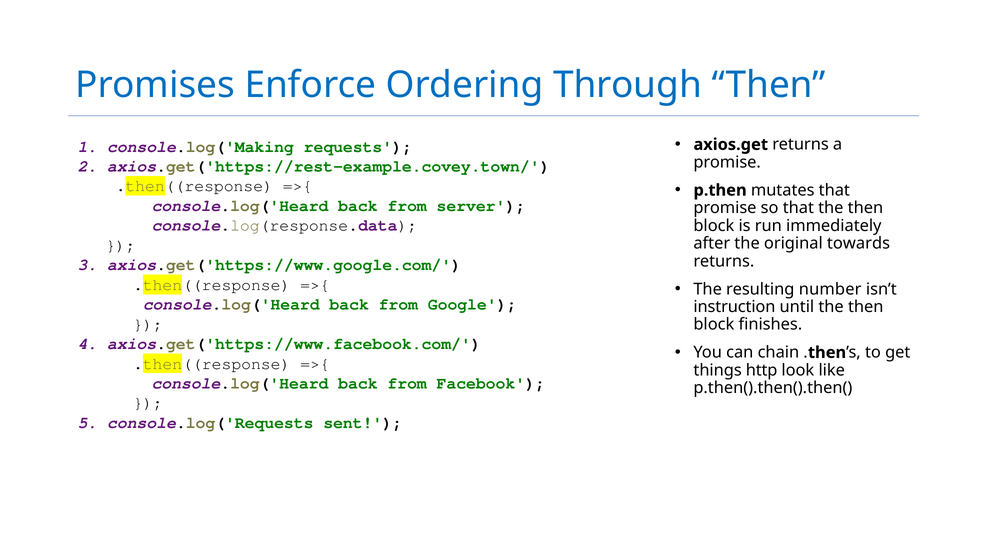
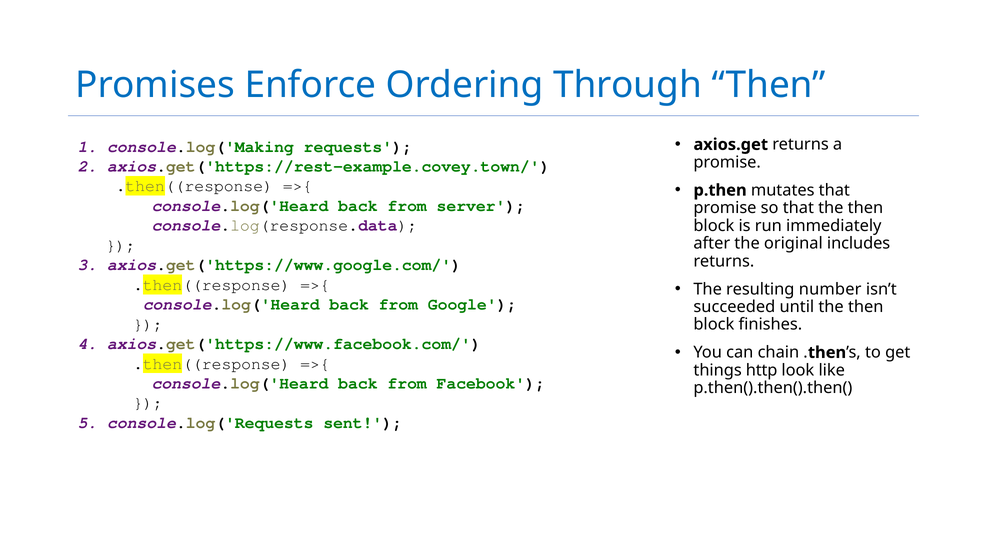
towards: towards -> includes (859, 243)
instruction: instruction -> succeeded (734, 307)
